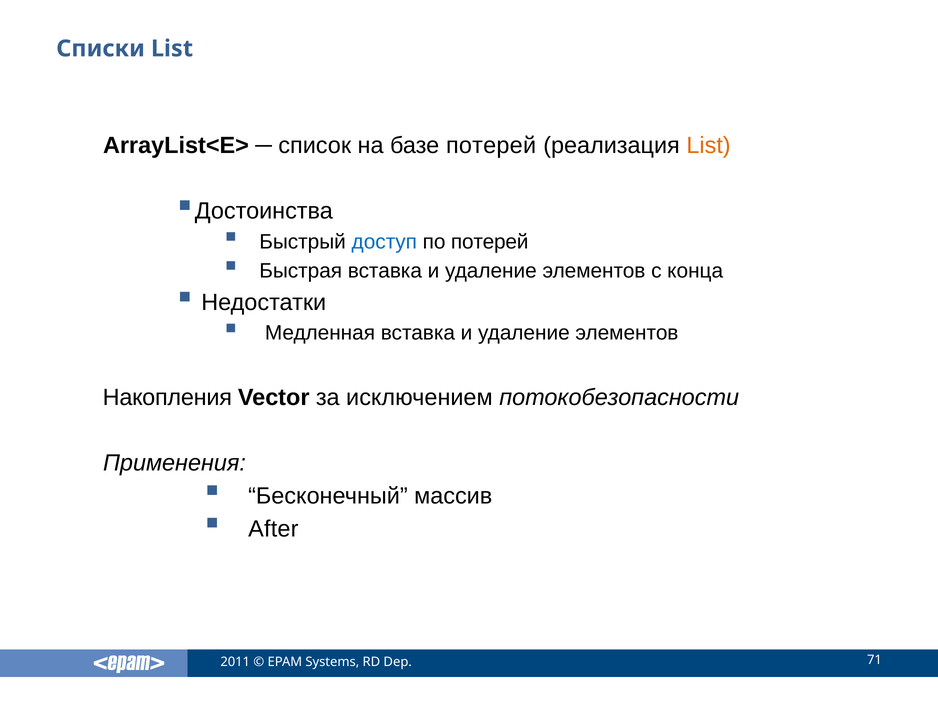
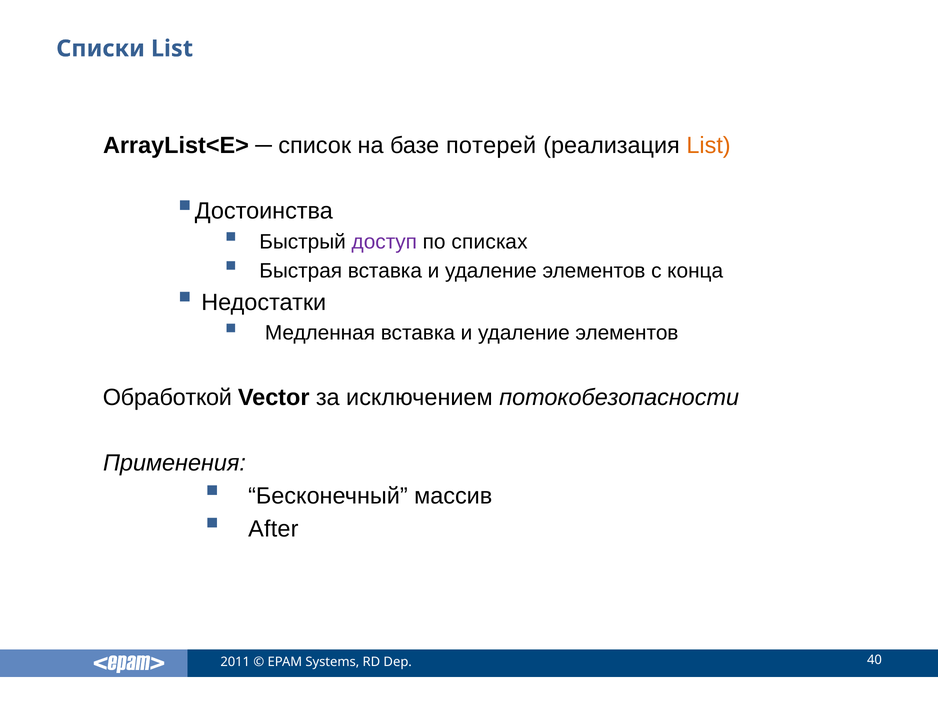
доступ colour: blue -> purple (384, 242)
по потерей: потерей -> списках (490, 242)
Накопления: Накопления -> Обработкой (167, 397)
71: 71 -> 40 (874, 660)
